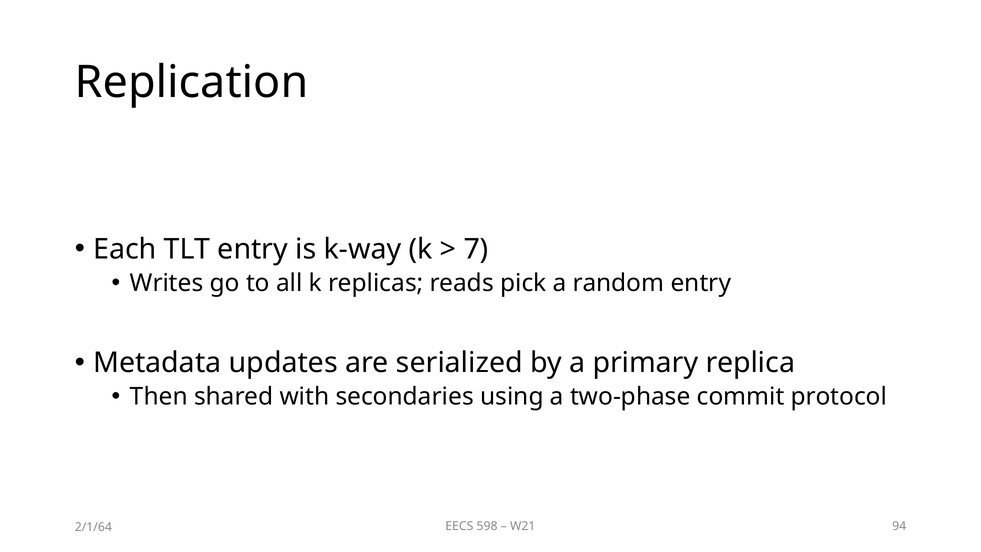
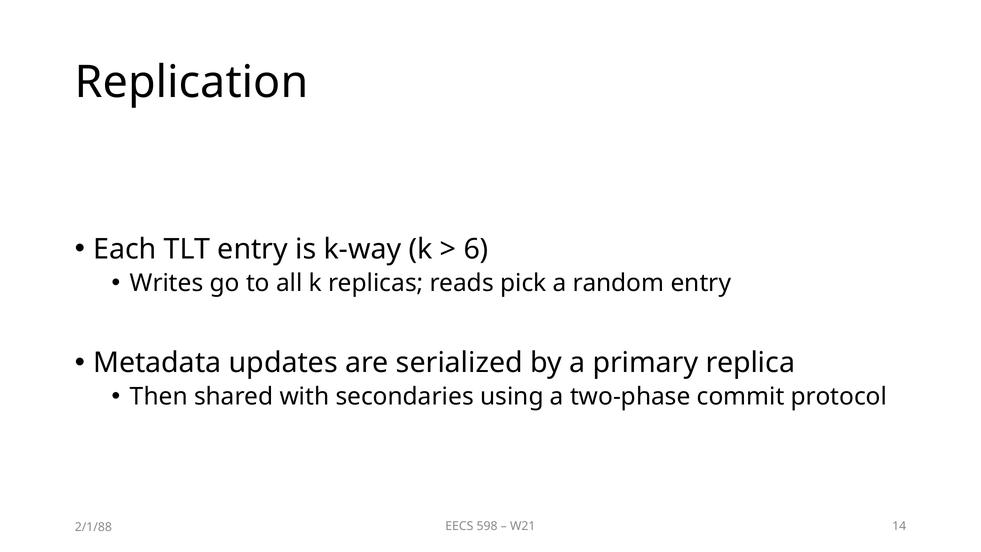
7: 7 -> 6 (476, 249)
94: 94 -> 14 (899, 526)
2/1/64: 2/1/64 -> 2/1/88 (93, 527)
